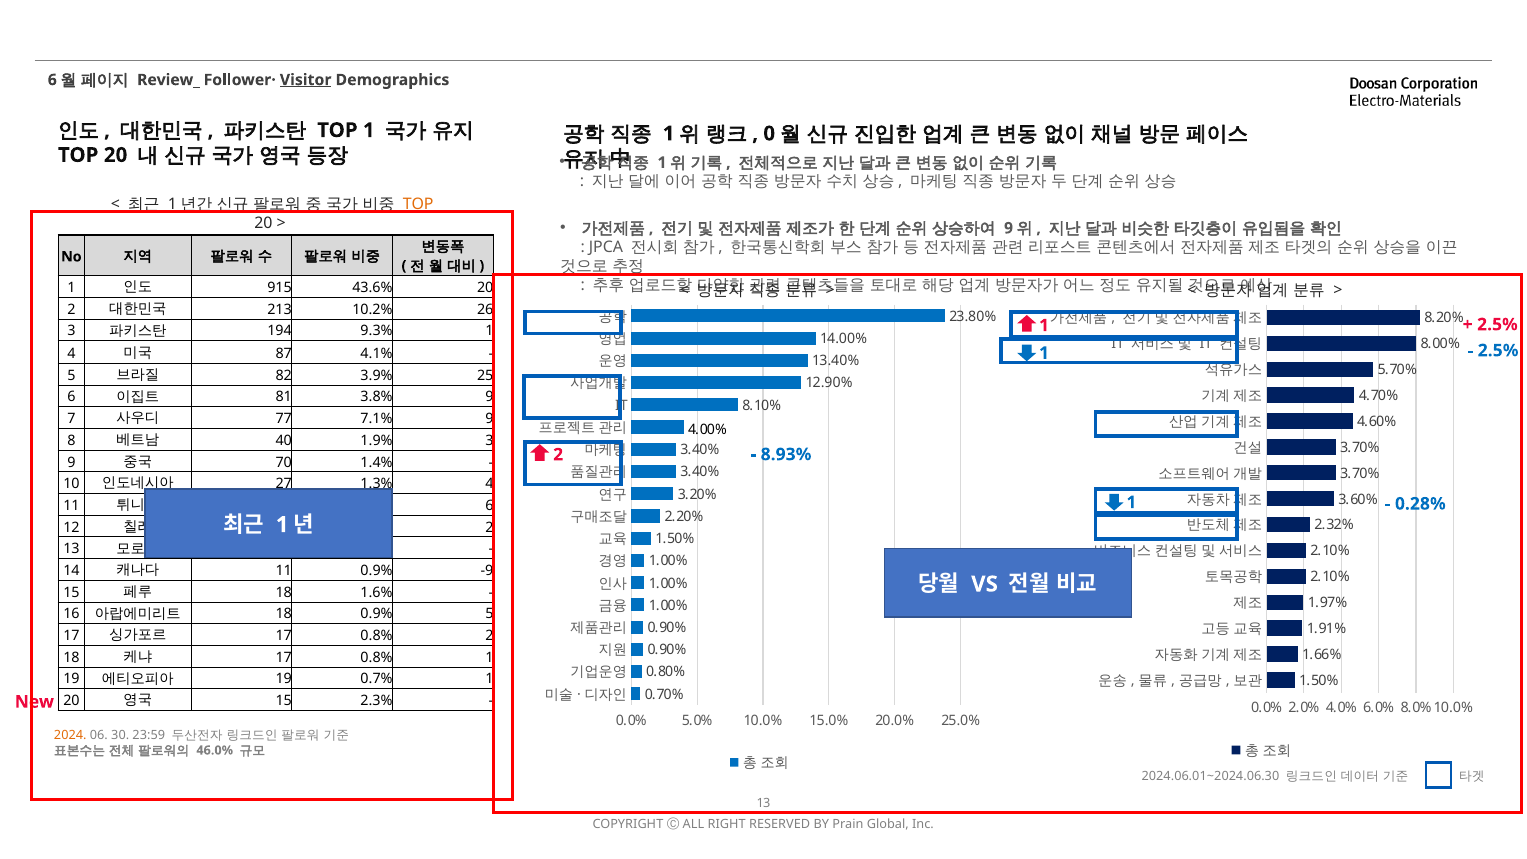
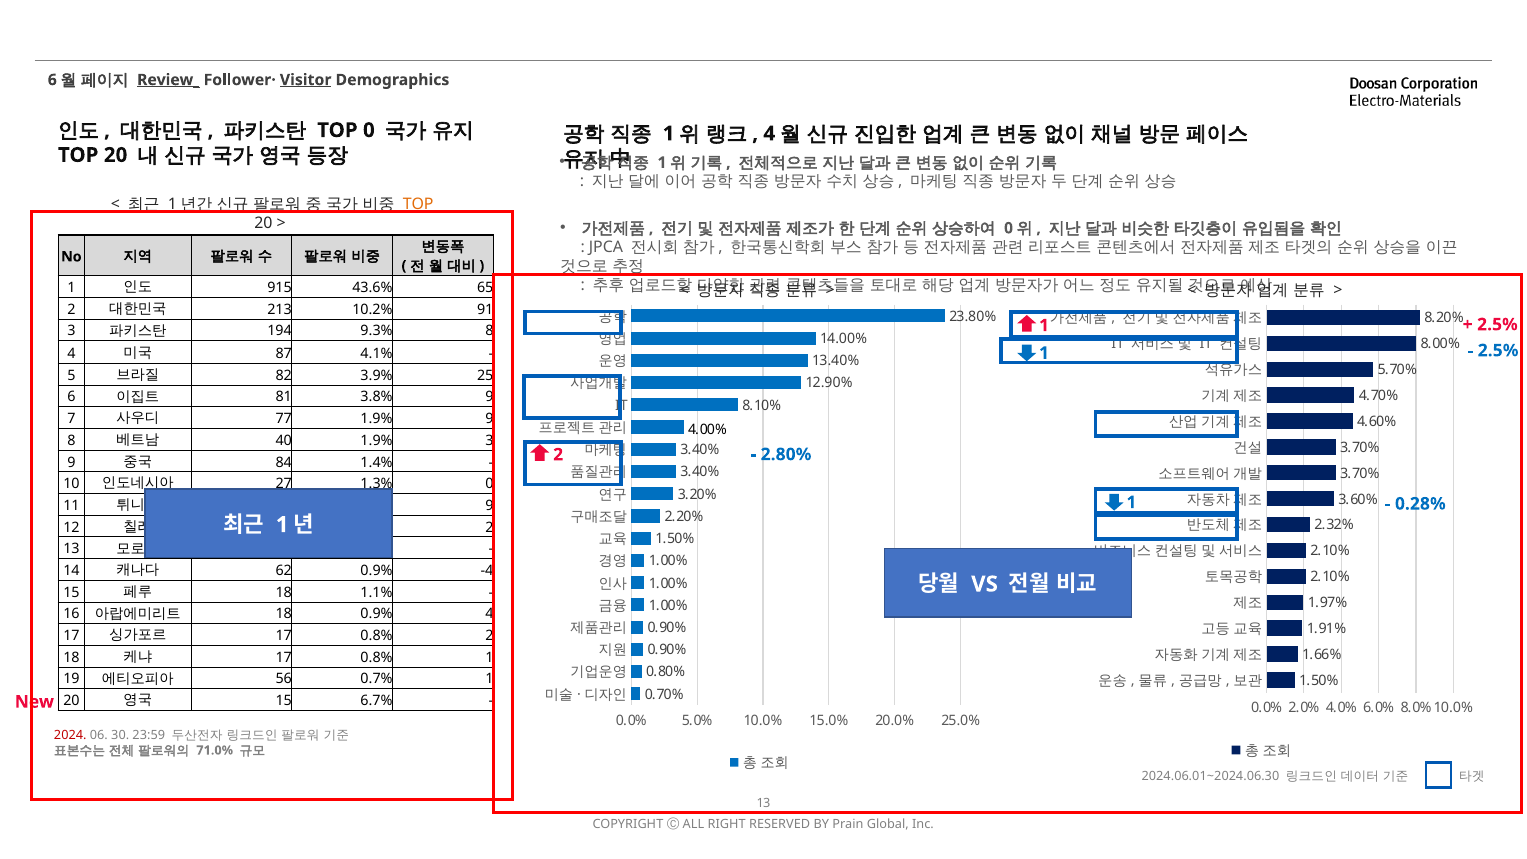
Review_ underline: none -> present (168, 80)
TOP 1: 1 -> 0 (369, 130)
0: 0 -> 4 (769, 134)
9: 9 -> 0 (1009, 228)
43.6% 20: 20 -> 65 (485, 288)
26: 26 -> 91 (485, 309)
9.3% 1: 1 -> 8 (489, 331)
77 7.1%: 7.1% -> 1.9% (377, 419)
8.93%: 8.93% -> 2.80% (786, 454)
70: 70 -> 84 (284, 462)
4: 4 -> 0 (489, 484)
6: 6 -> 9 (489, 506)
11: 11 -> 62 (284, 571)
-9: -9 -> -4 (487, 571)
1.6%: 1.6% -> 1.1% (377, 592)
0.9% 5: 5 -> 4 (489, 614)
19: 19 -> 56 (284, 679)
2.3%: 2.3% -> 6.7% (377, 701)
2024 colour: orange -> red (70, 735)
46.0%: 46.0% -> 71.0% (215, 750)
